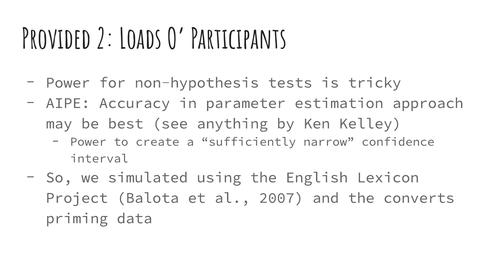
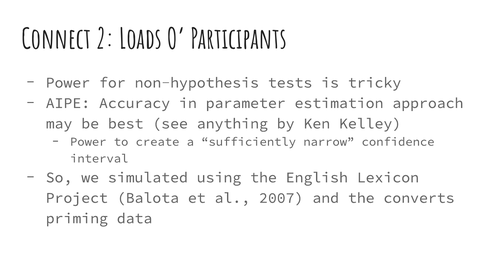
Provided: Provided -> Connect (56, 39)
